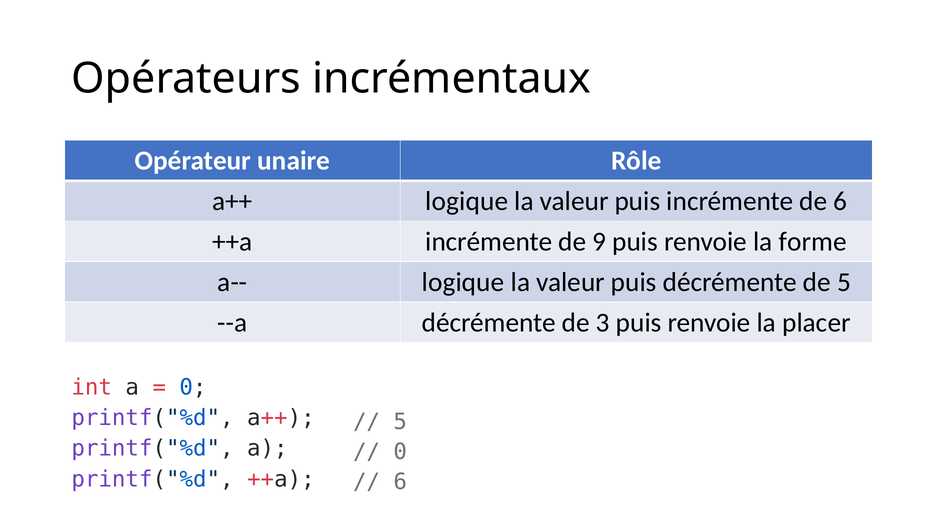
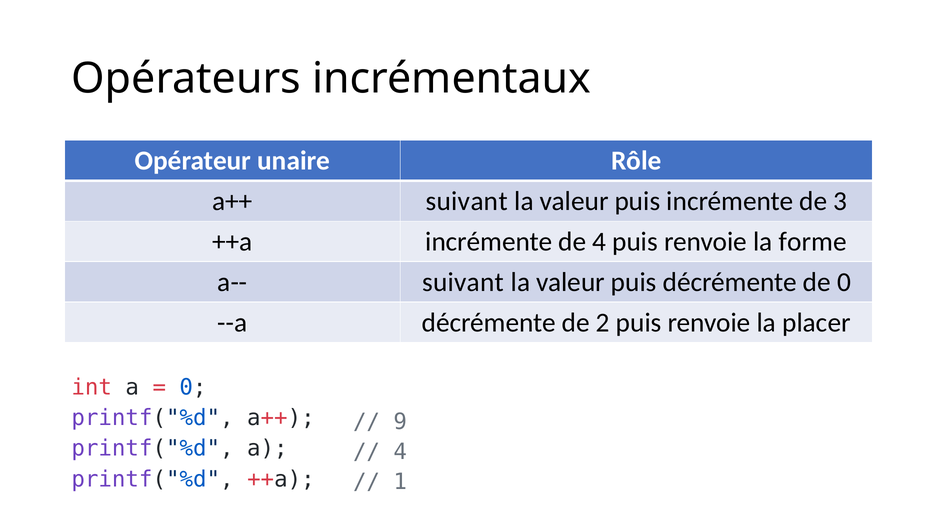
a++ logique: logique -> suivant (467, 201)
de 6: 6 -> 3 (840, 201)
de 9: 9 -> 4 (599, 242)
a-- logique: logique -> suivant (463, 282)
de 5: 5 -> 0 (844, 282)
3: 3 -> 2 (603, 323)
5: 5 -> 9 (400, 422)
0: 0 -> 4 (400, 452)
6: 6 -> 1 (400, 482)
